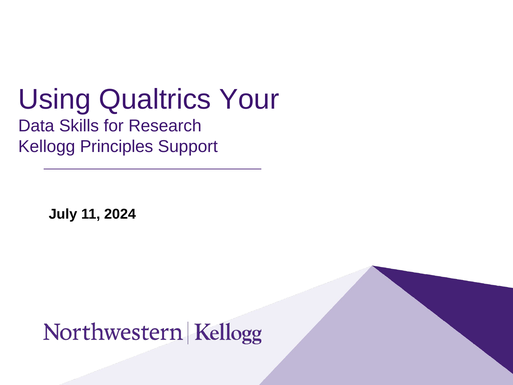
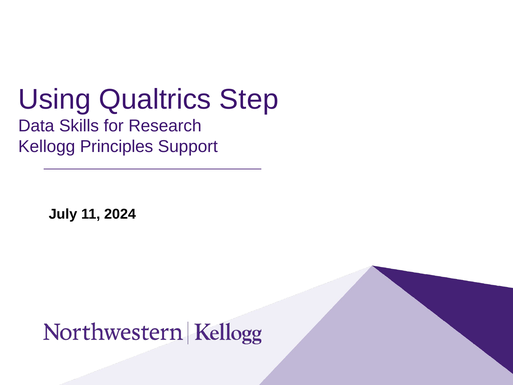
Your: Your -> Step (249, 99)
